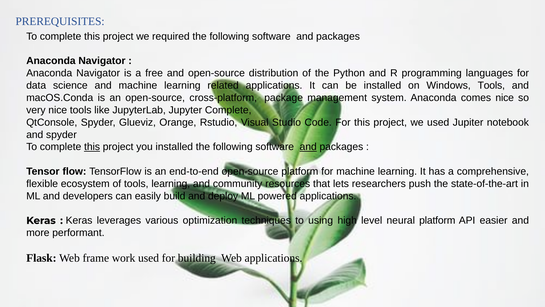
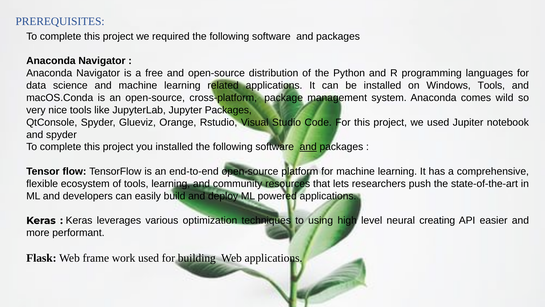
comes nice: nice -> wild (505, 98)
Jupyter Complete: Complete -> Packages (228, 110)
this underline: present -> none (92, 147)
neural platform: platform -> creating (437, 220)
